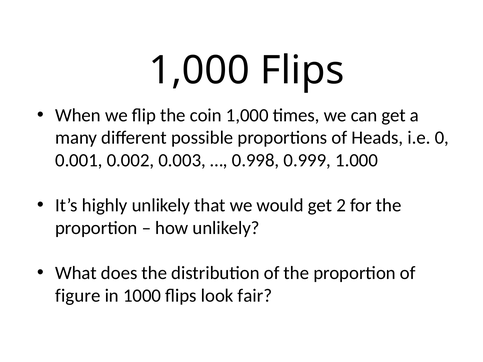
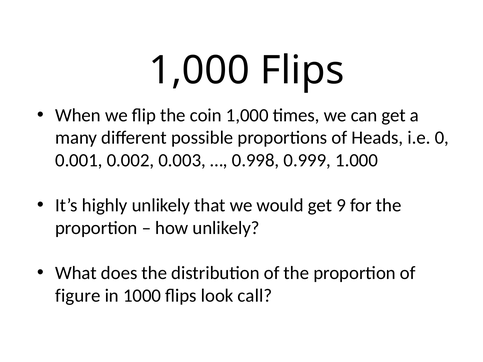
2: 2 -> 9 (341, 206)
fair: fair -> call (255, 296)
